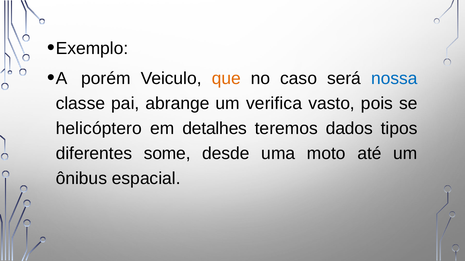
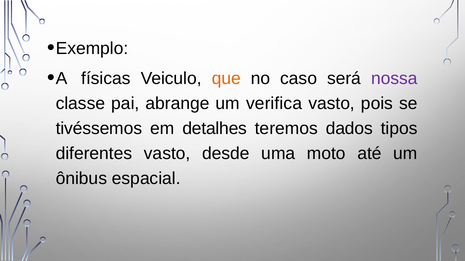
porém: porém -> físicas (106, 78)
nossa colour: blue -> purple (394, 78)
helicóptero: helicóptero -> tivéssemos (99, 129)
diferentes some: some -> vasto (167, 154)
